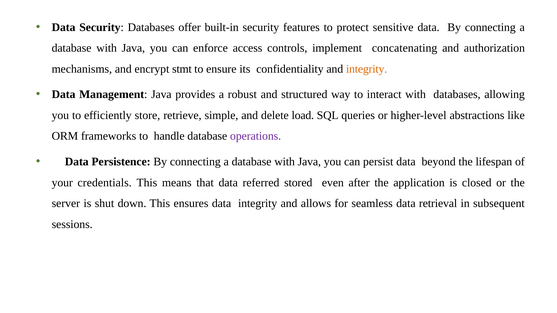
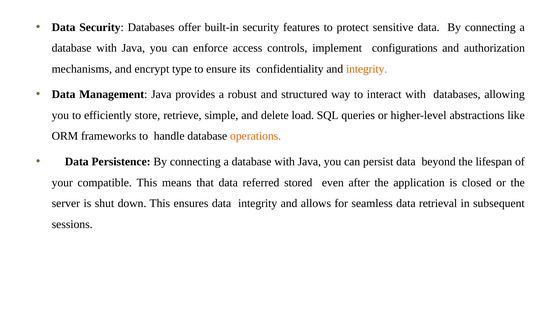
concatenating: concatenating -> configurations (405, 48)
stmt: stmt -> type (182, 69)
operations colour: purple -> orange (256, 136)
credentials: credentials -> compatible (105, 183)
